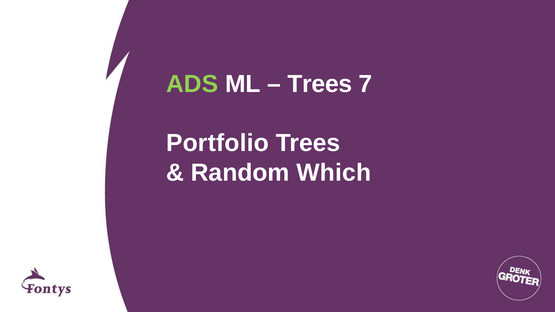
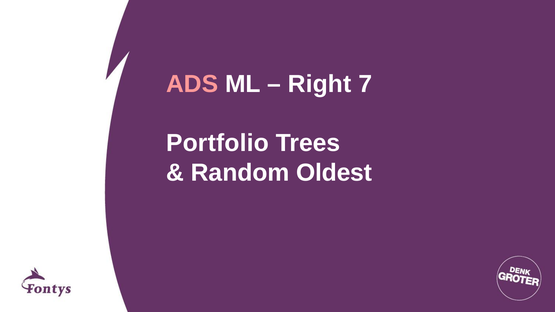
ADS colour: light green -> pink (192, 84)
Trees: Trees -> Right (320, 84)
Which: Which -> Oldest (334, 173)
